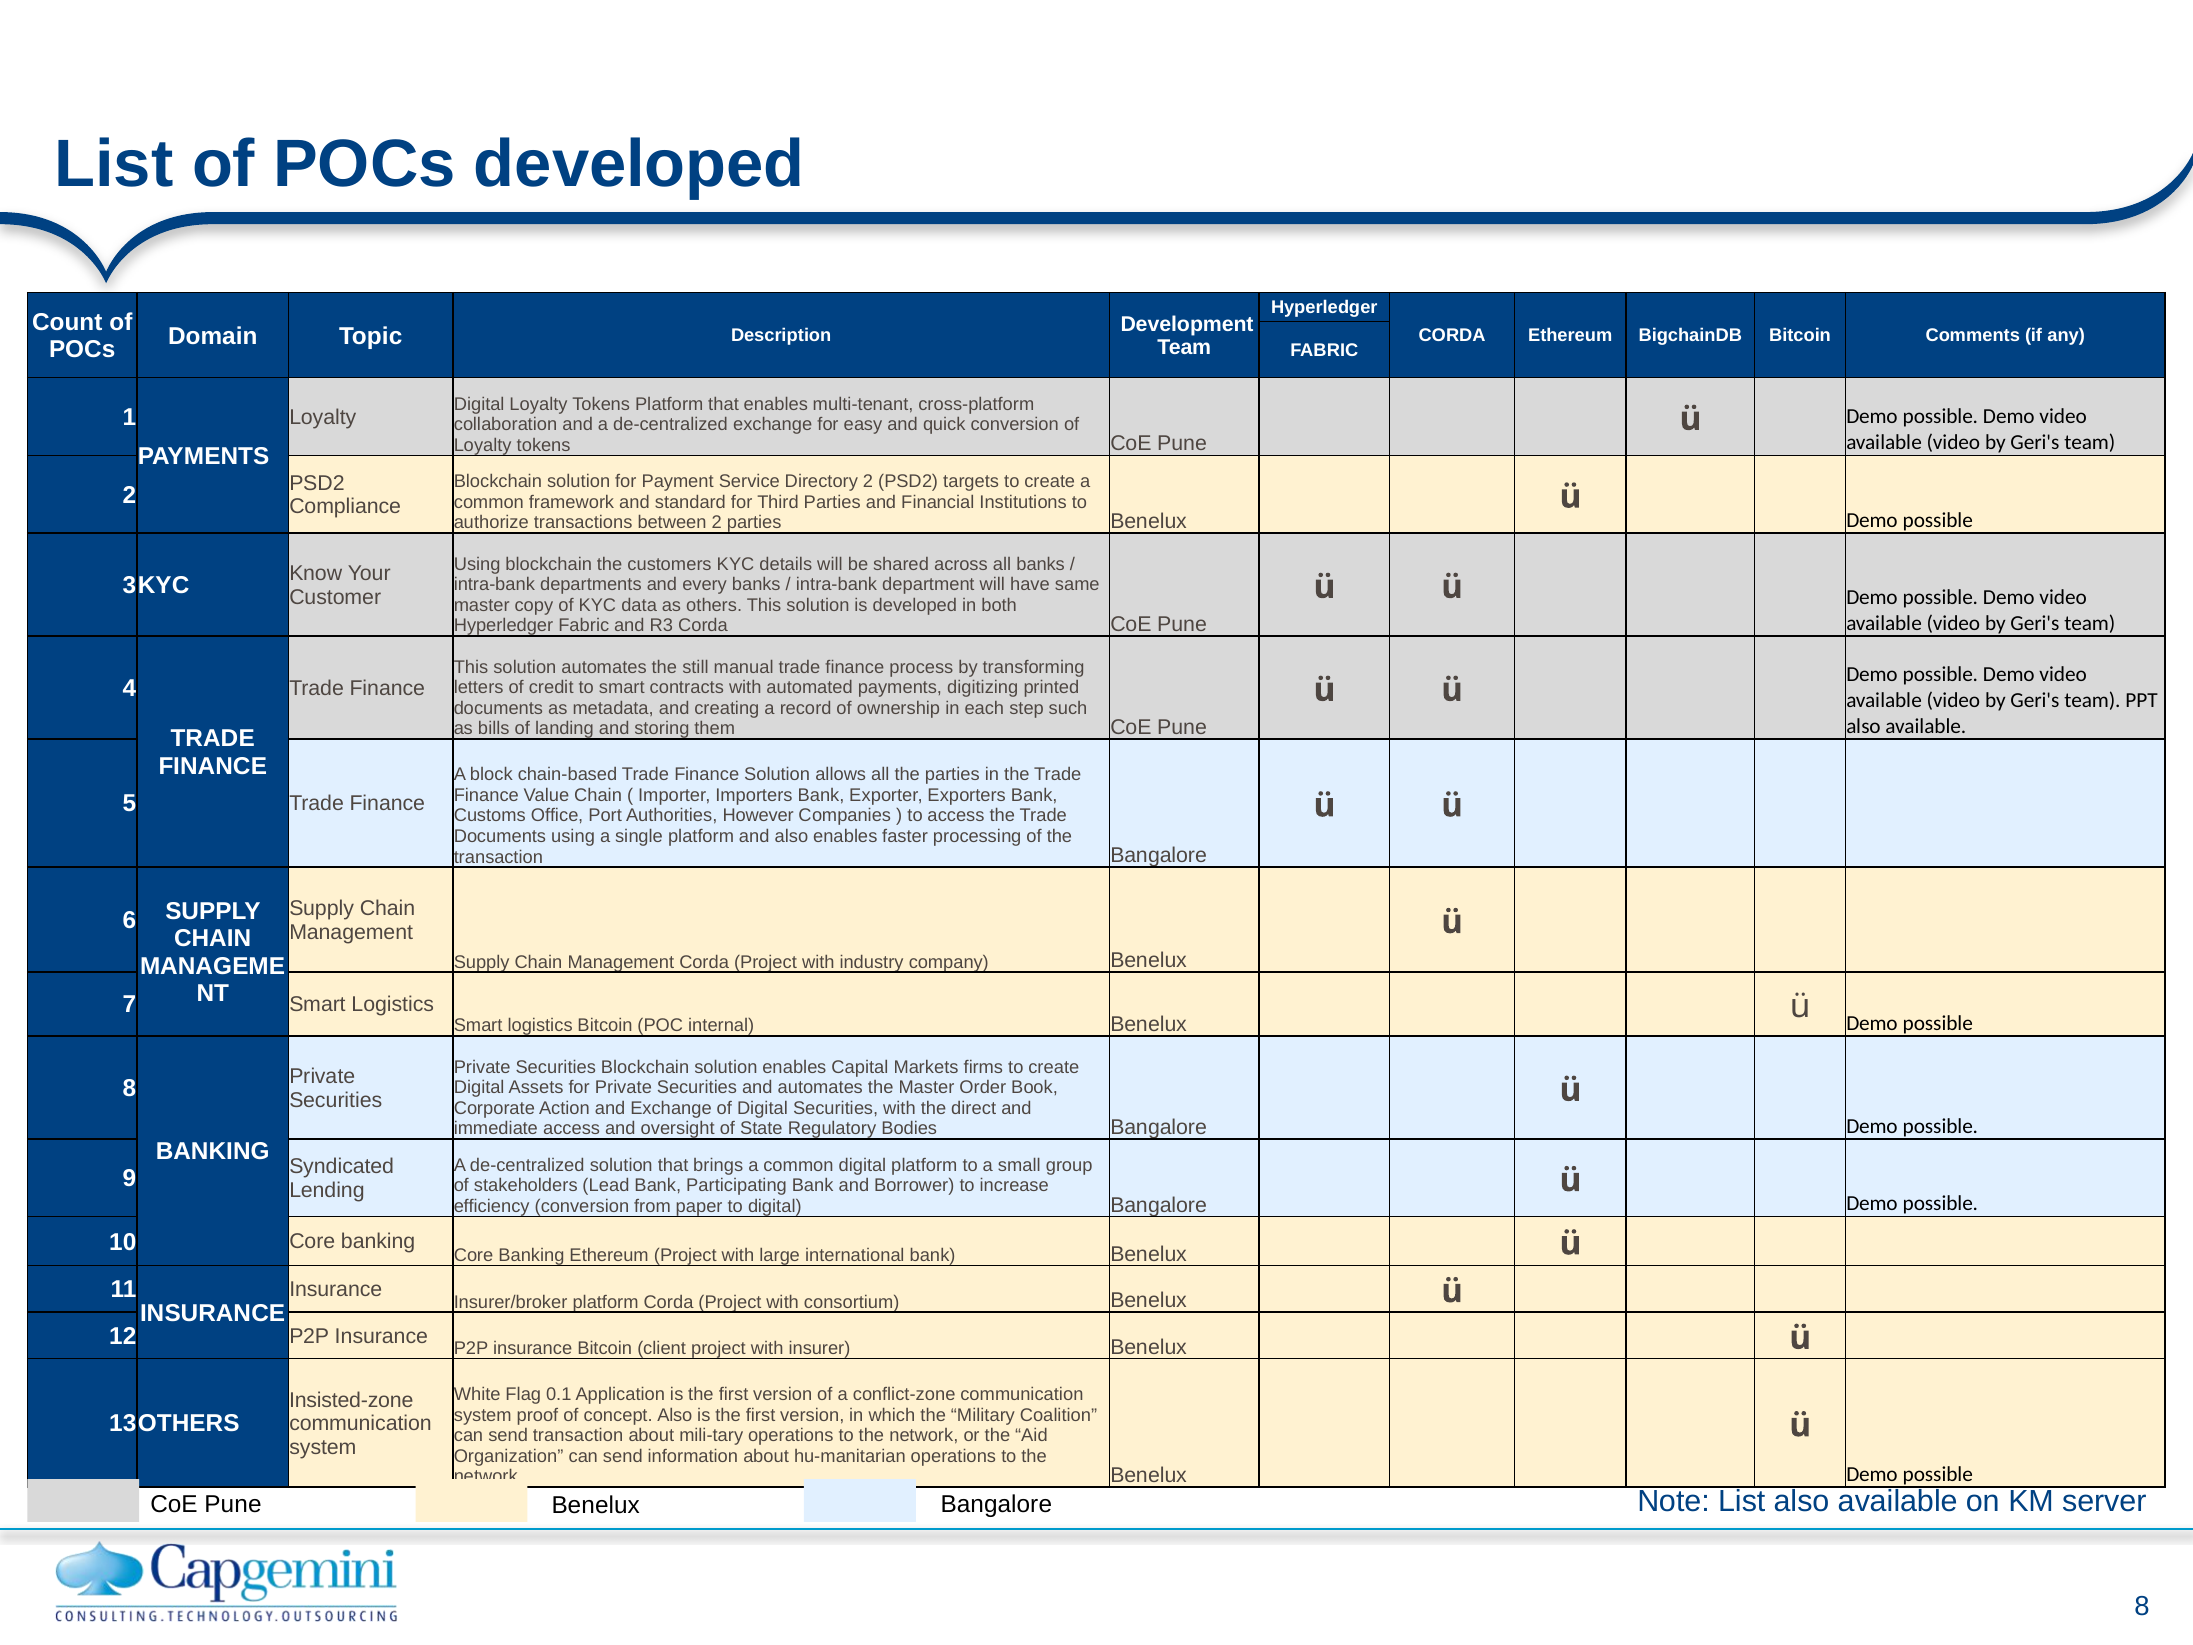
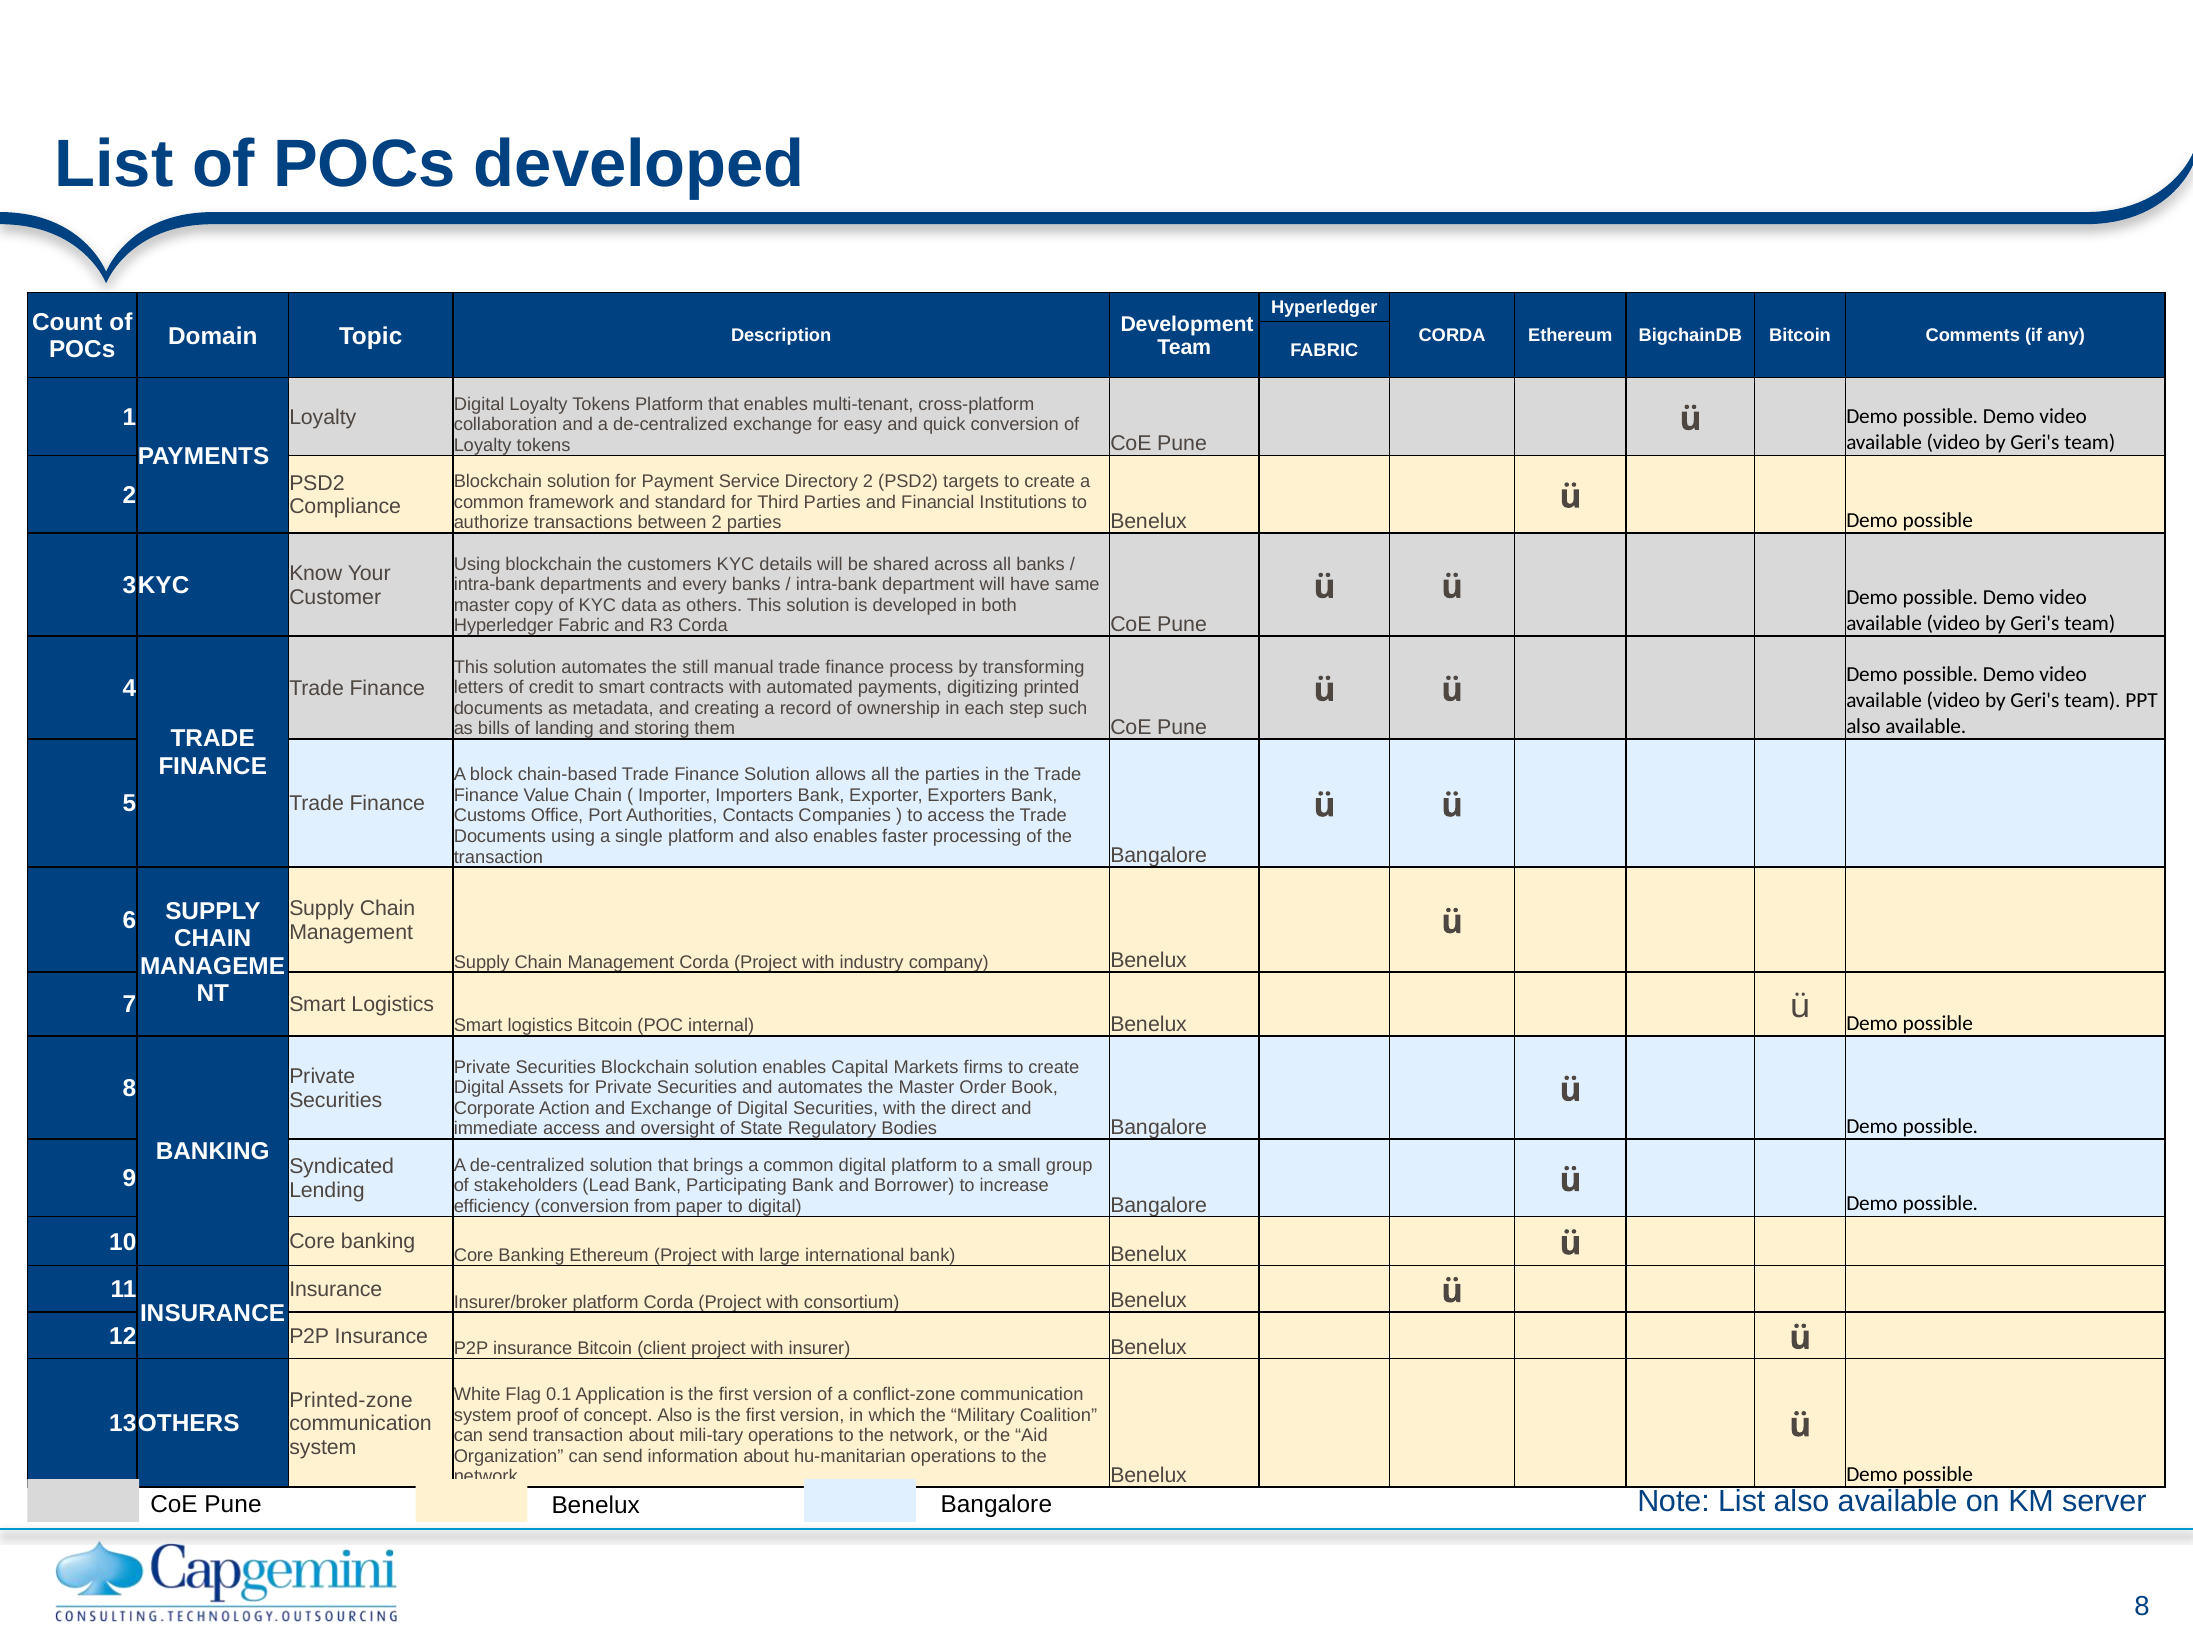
However: However -> Contacts (758, 816)
Insisted-zone: Insisted-zone -> Printed-zone (351, 1400)
